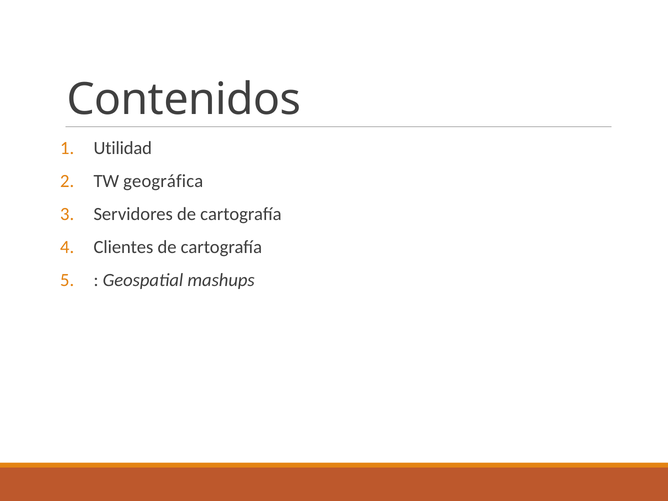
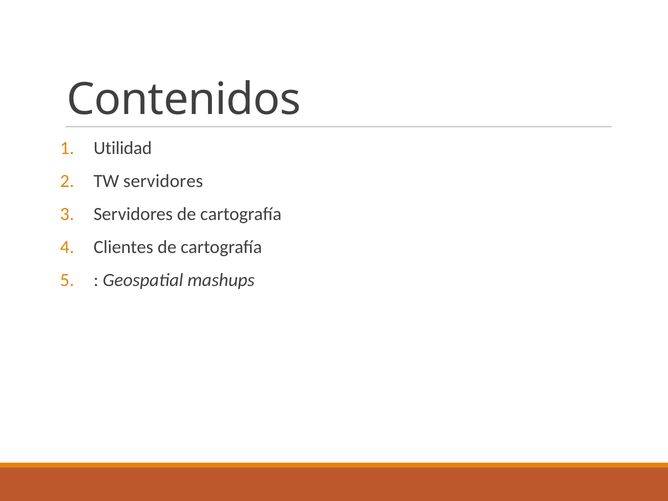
TW geográfica: geográfica -> servidores (163, 181)
